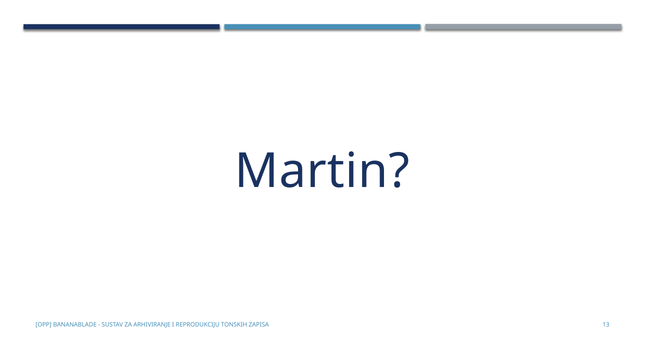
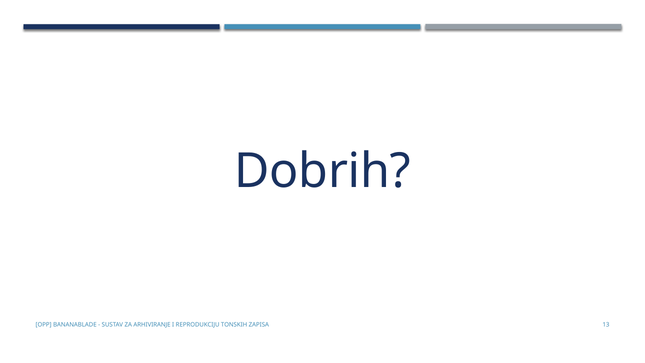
Martin: Martin -> Dobrih (323, 171)
